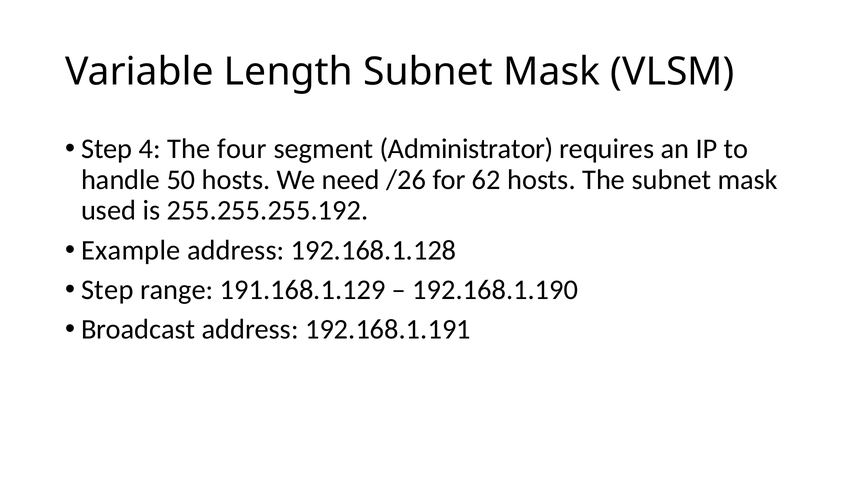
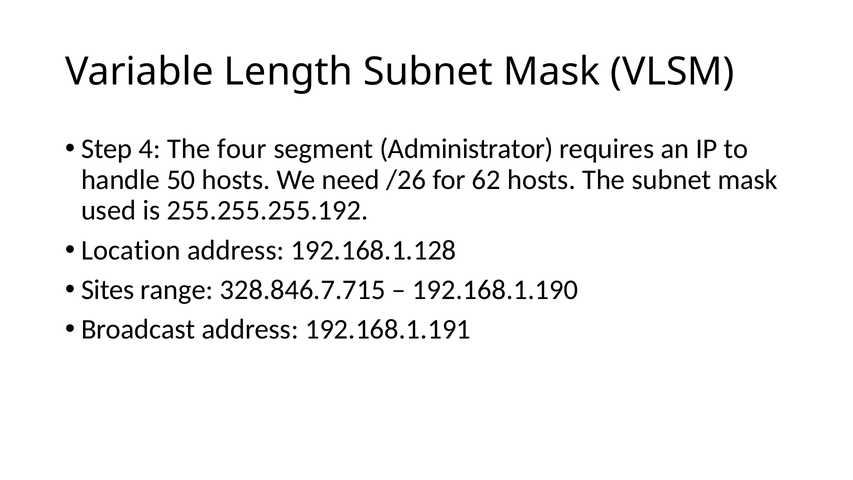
Example: Example -> Location (131, 250)
Step: Step -> Sites (108, 290)
191.168.1.129: 191.168.1.129 -> 328.846.7.715 (303, 290)
